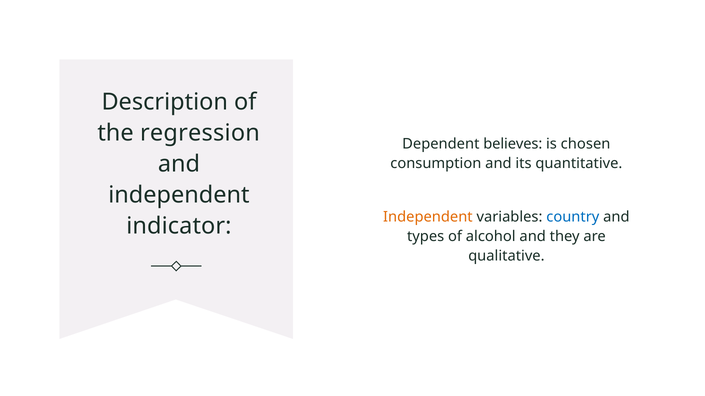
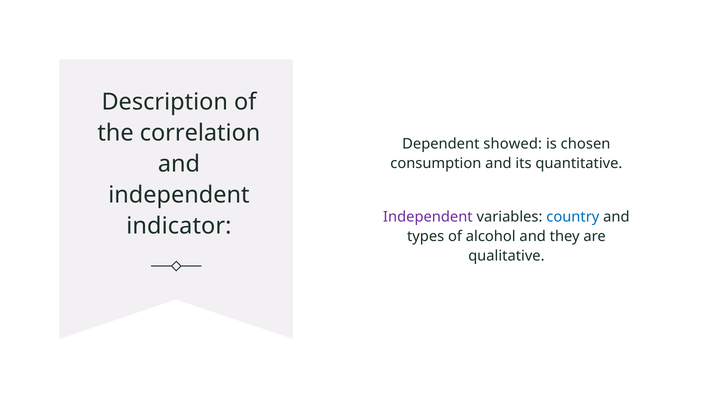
regression: regression -> correlation (200, 133)
believes: believes -> showed (513, 144)
Independent colour: orange -> purple (428, 217)
